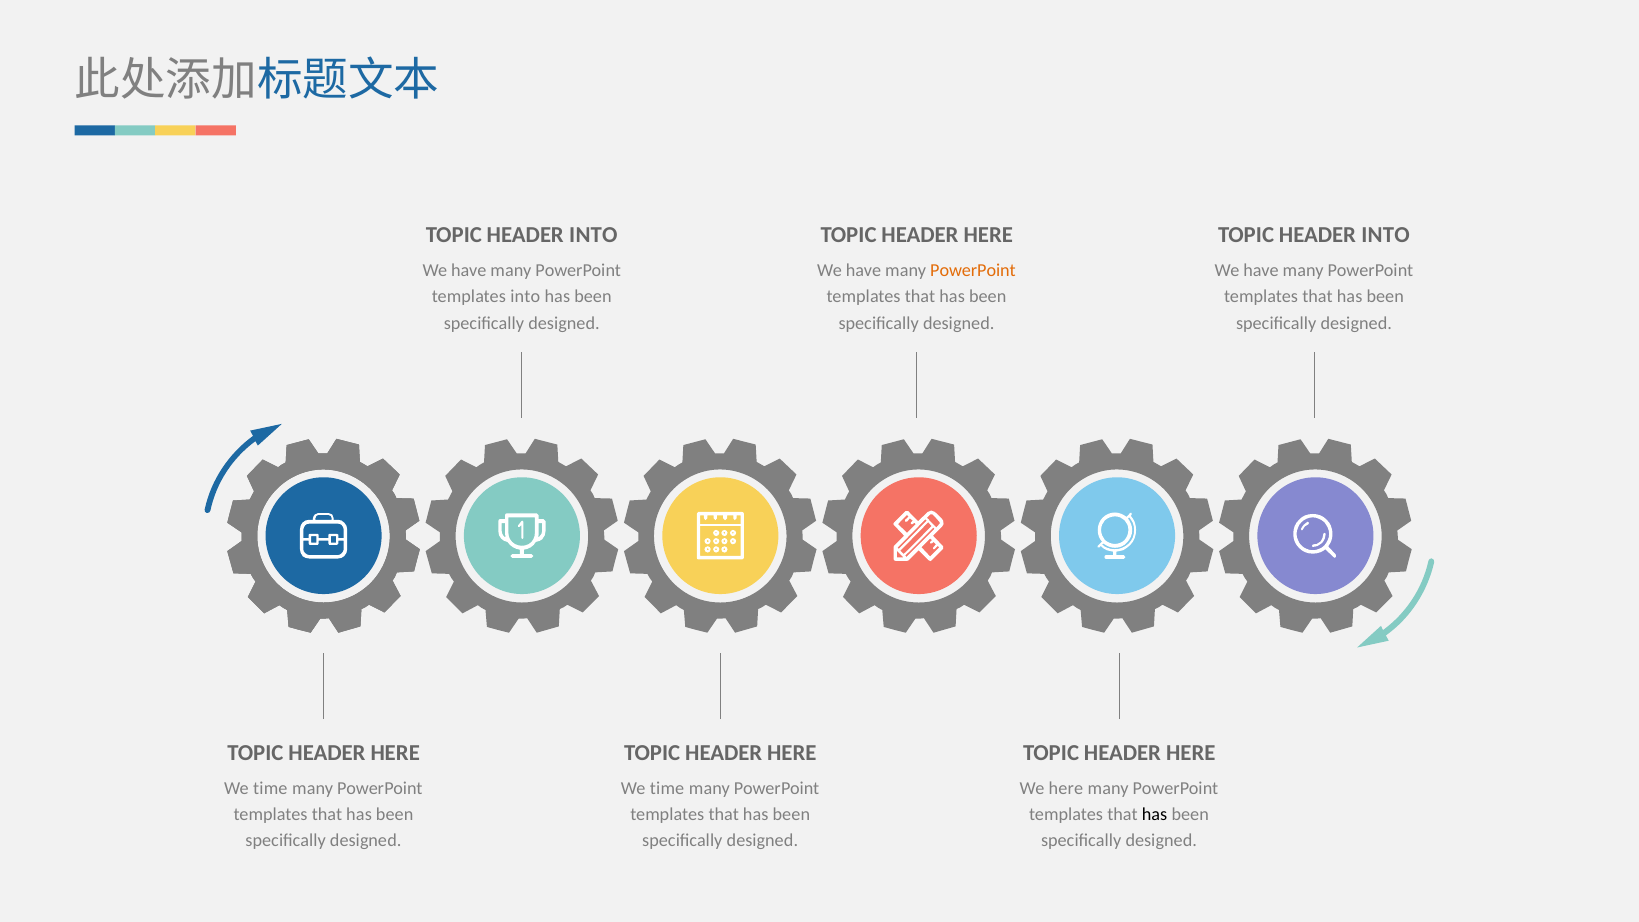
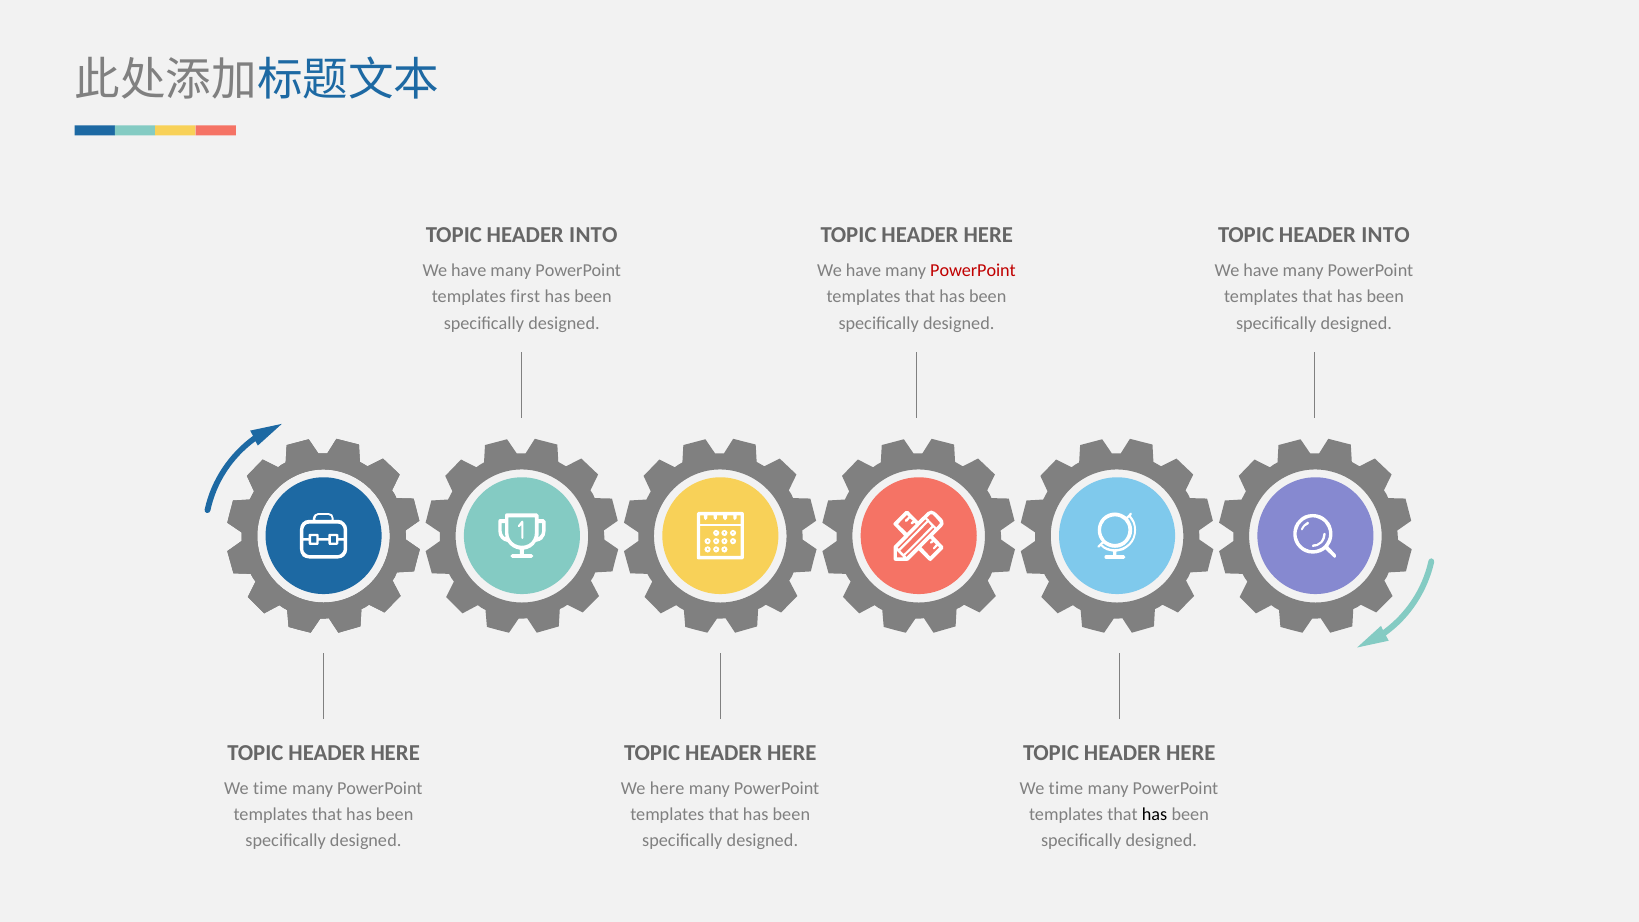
PowerPoint colour: orange -> red (973, 271)
templates into: into -> first (525, 297)
time: time -> here (667, 788)
here: here -> time (1066, 788)
